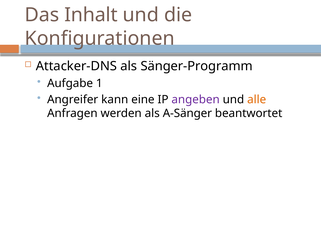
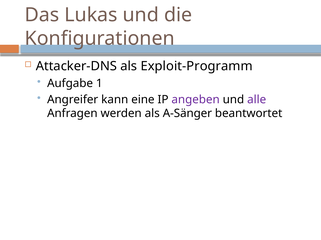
Inhalt: Inhalt -> Lukas (91, 15)
Sänger-Programm: Sänger-Programm -> Exploit-Programm (197, 66)
alle colour: orange -> purple (257, 100)
